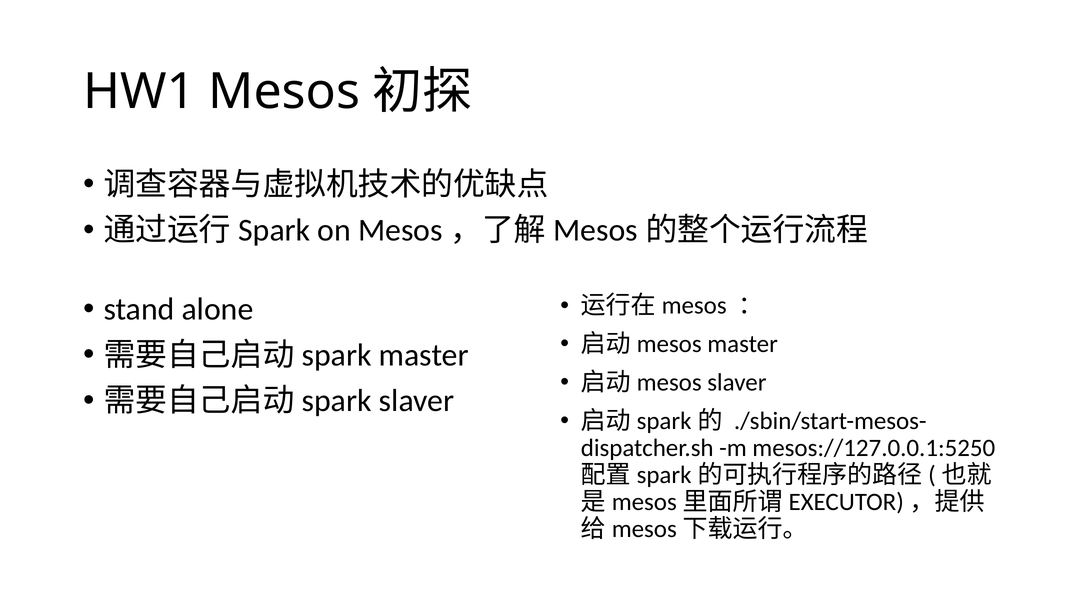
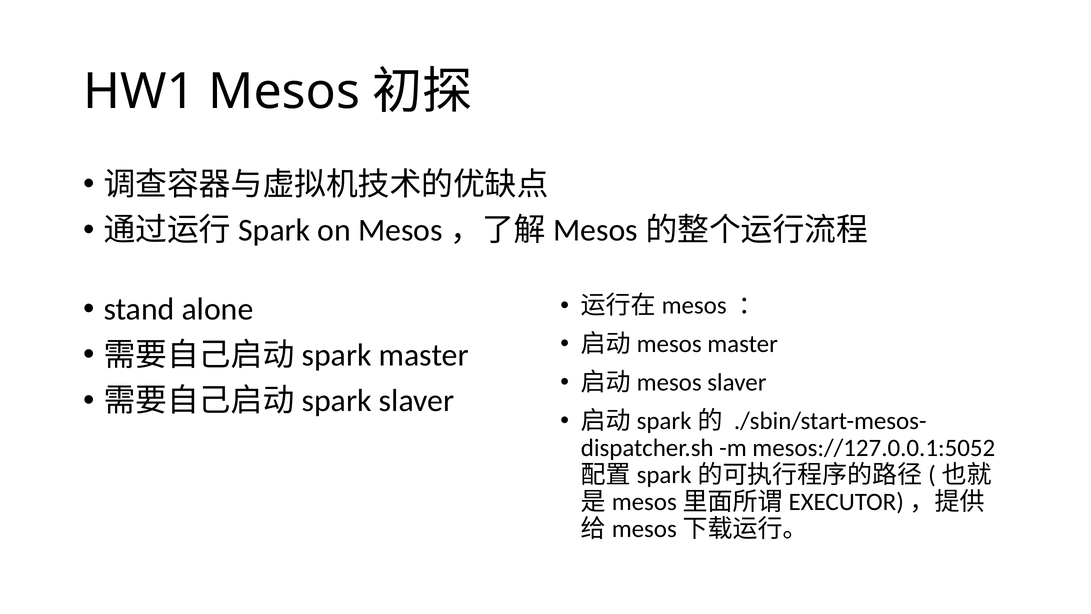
mesos://127.0.0.1:5250: mesos://127.0.0.1:5250 -> mesos://127.0.0.1:5052 (874, 448)
